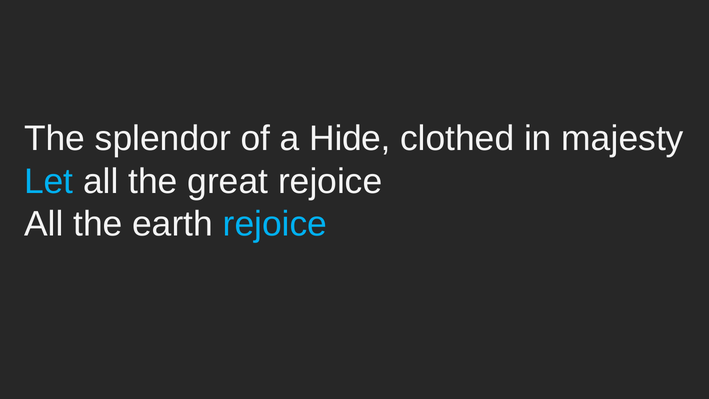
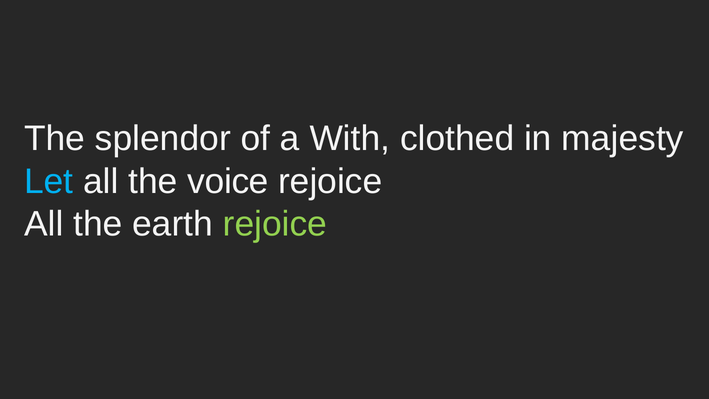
Hide: Hide -> With (350, 139)
great: great -> voice (228, 181)
rejoice colour: light blue -> light green (275, 224)
